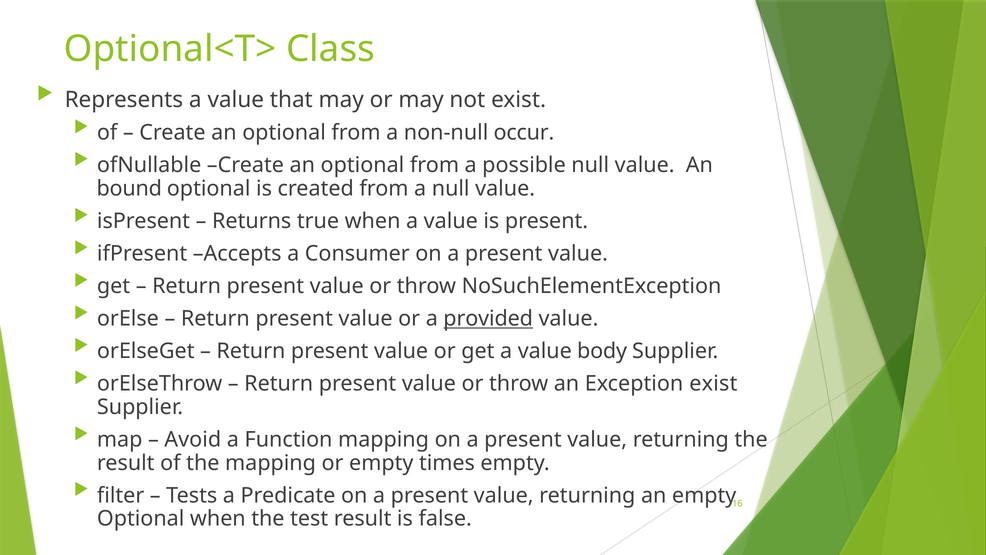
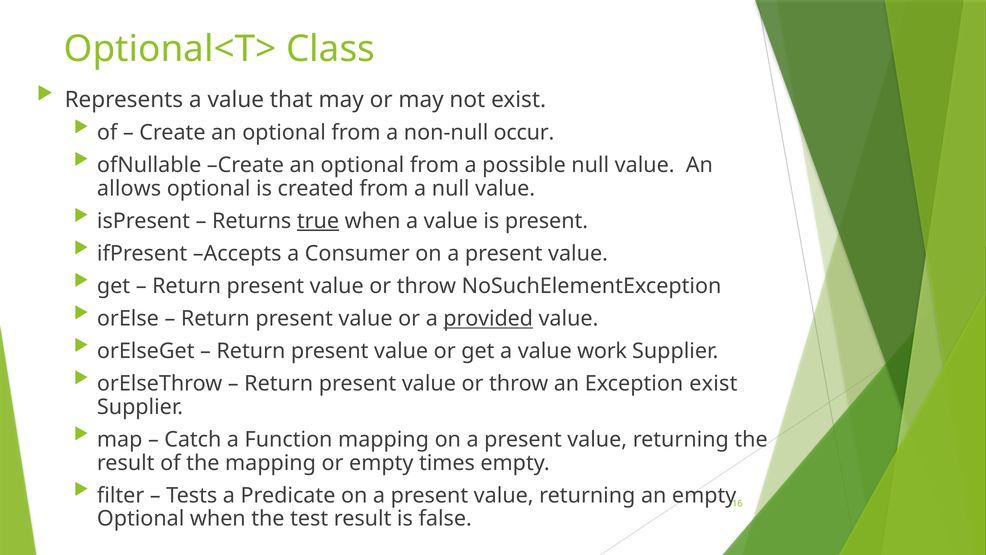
bound: bound -> allows (129, 188)
true underline: none -> present (318, 221)
body: body -> work (602, 351)
Avoid: Avoid -> Catch (193, 439)
